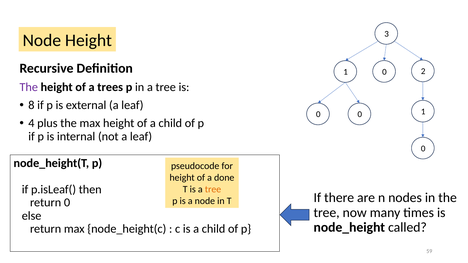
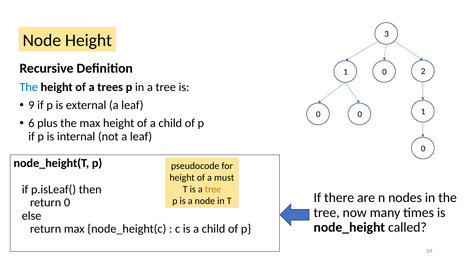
The colour: purple -> blue (29, 87)
8: 8 -> 9 (31, 105)
4: 4 -> 6 (31, 123)
done: done -> must (224, 178)
